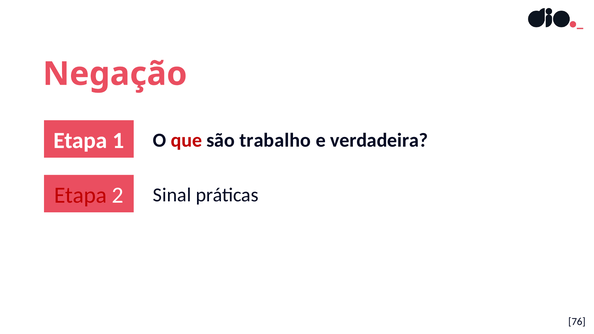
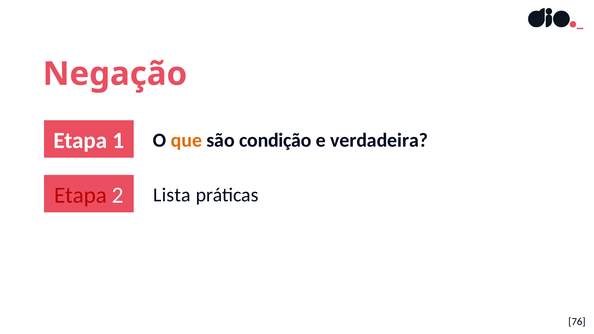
que colour: red -> orange (186, 140)
trabalho: trabalho -> condição (275, 140)
Sinal: Sinal -> Lista (172, 195)
